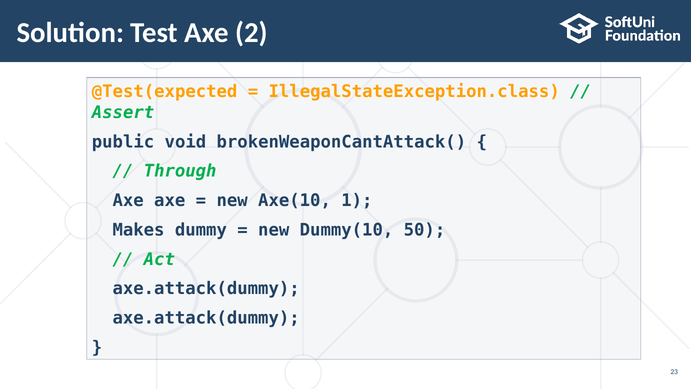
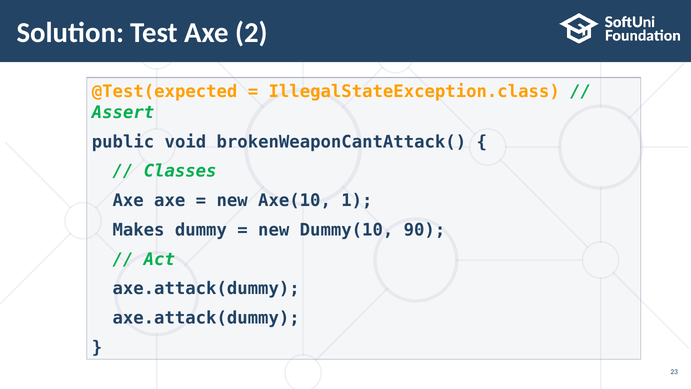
Through: Through -> Classes (180, 171)
50: 50 -> 90 (424, 230)
